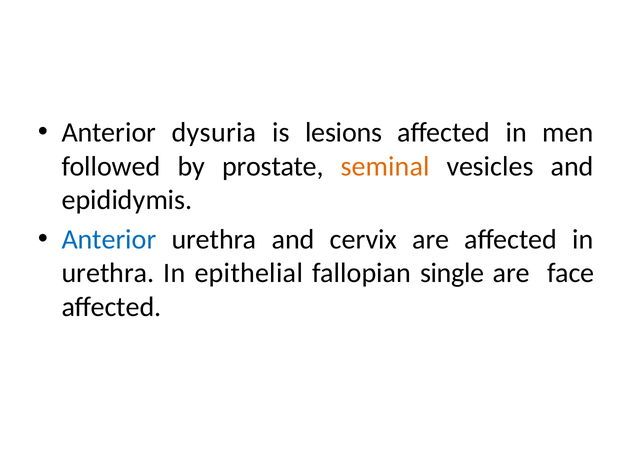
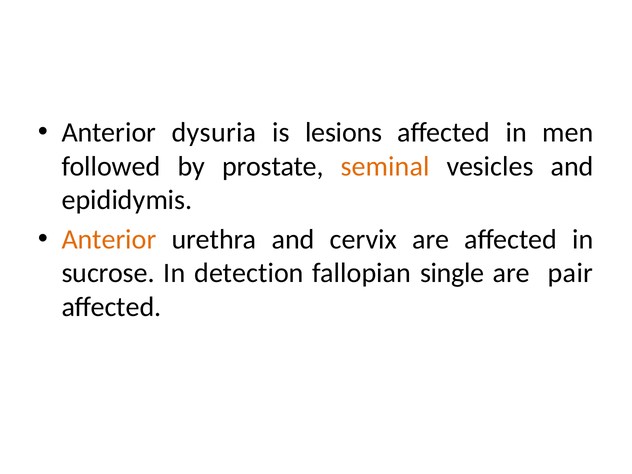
Anterior colour: blue -> orange (109, 239)
urethra: urethra -> sucrose (108, 273)
epithelial: epithelial -> detection (249, 273)
face: face -> pair (570, 273)
